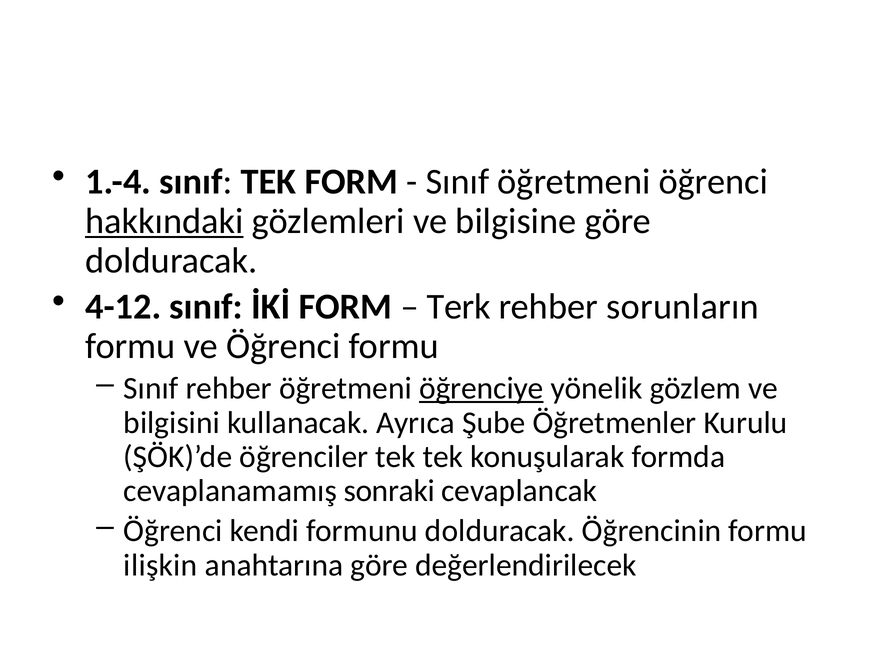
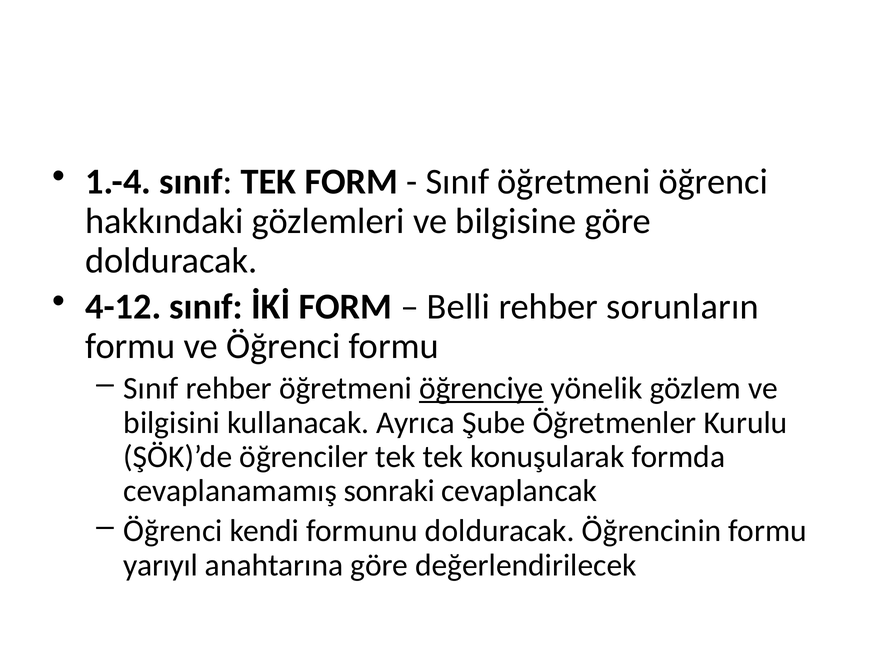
hakkındaki underline: present -> none (164, 221)
Terk: Terk -> Belli (459, 307)
ilişkin: ilişkin -> yarıyıl (161, 565)
